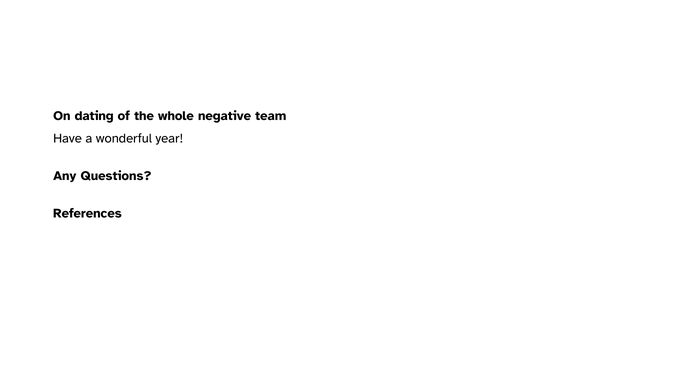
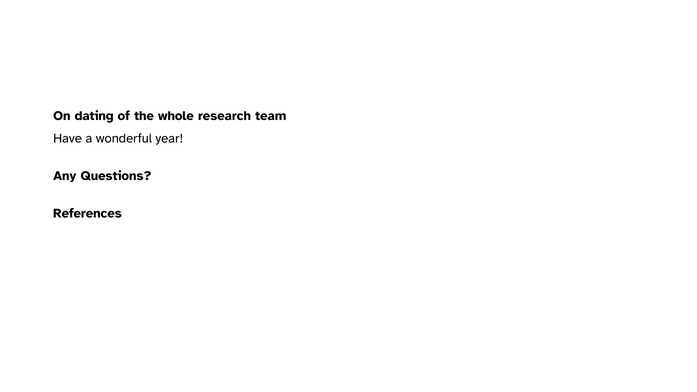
negative: negative -> research (225, 116)
